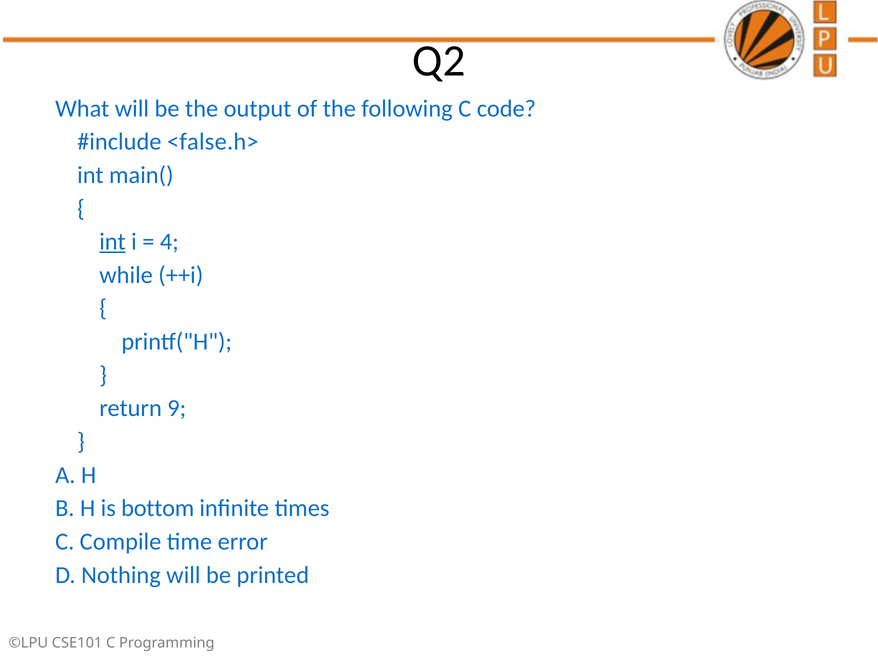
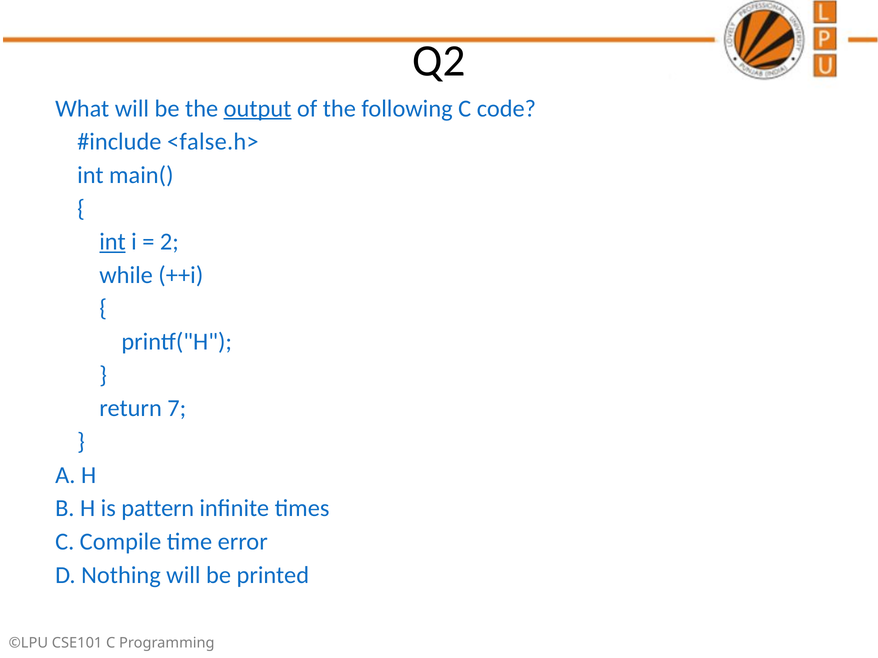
output underline: none -> present (258, 109)
4: 4 -> 2 (169, 242)
9: 9 -> 7 (177, 409)
bottom: bottom -> pattern (158, 509)
